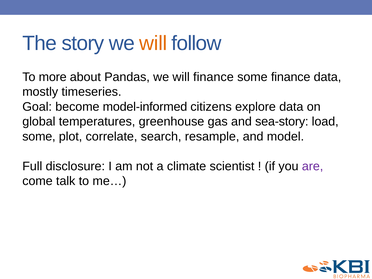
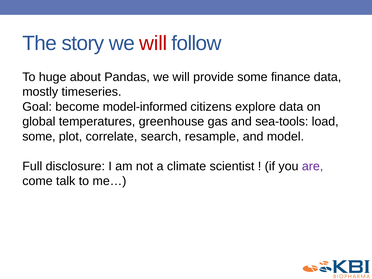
will colour: orange -> red (153, 43)
more: more -> huge (53, 77)
will finance: finance -> provide (213, 77)
sea-story: sea-story -> sea-tools (282, 122)
